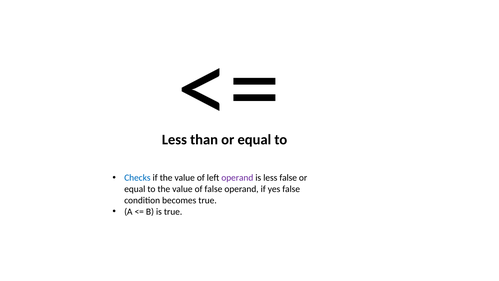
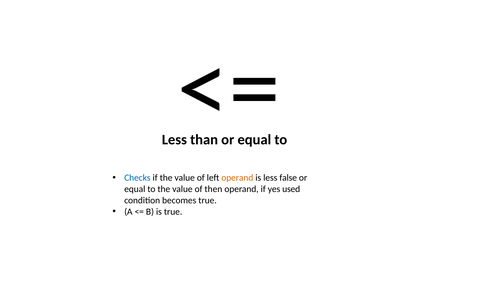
operand colour: purple -> orange (237, 178)
of false: false -> then (213, 189)
yes false: false -> used (291, 189)
